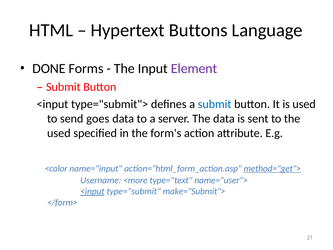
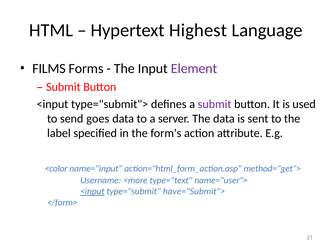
Buttons: Buttons -> Highest (198, 30)
DONE: DONE -> FILMS (49, 68)
submit colour: blue -> purple (215, 104)
used: used -> label (59, 133)
method="get"> underline: present -> none (272, 168)
make="Submit">: make="Submit"> -> have="Submit"> (194, 191)
